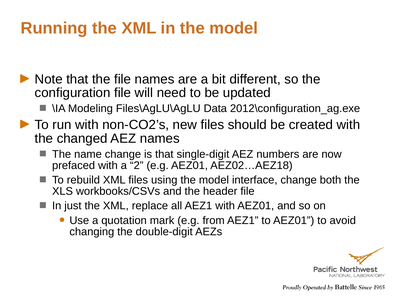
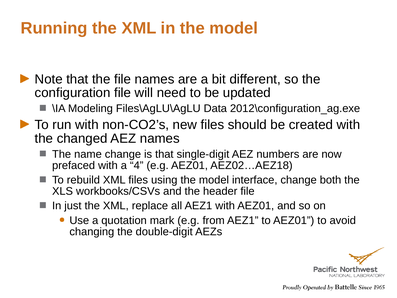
2: 2 -> 4 (137, 165)
